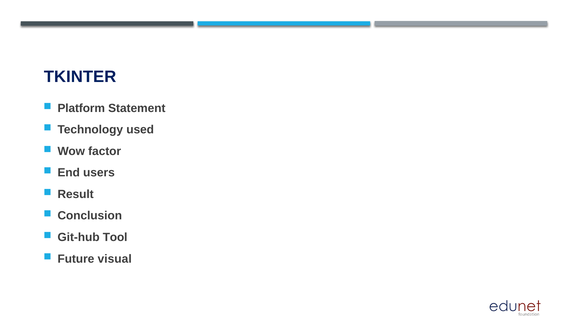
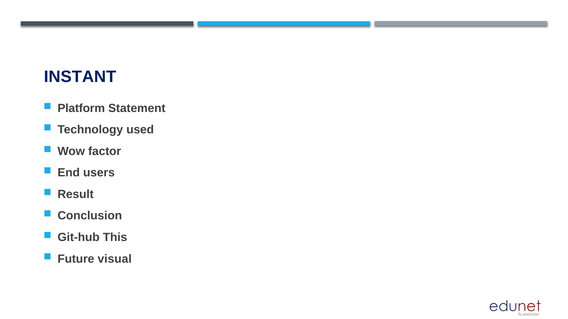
TKINTER: TKINTER -> INSTANT (80, 77)
Tool: Tool -> This (115, 238)
